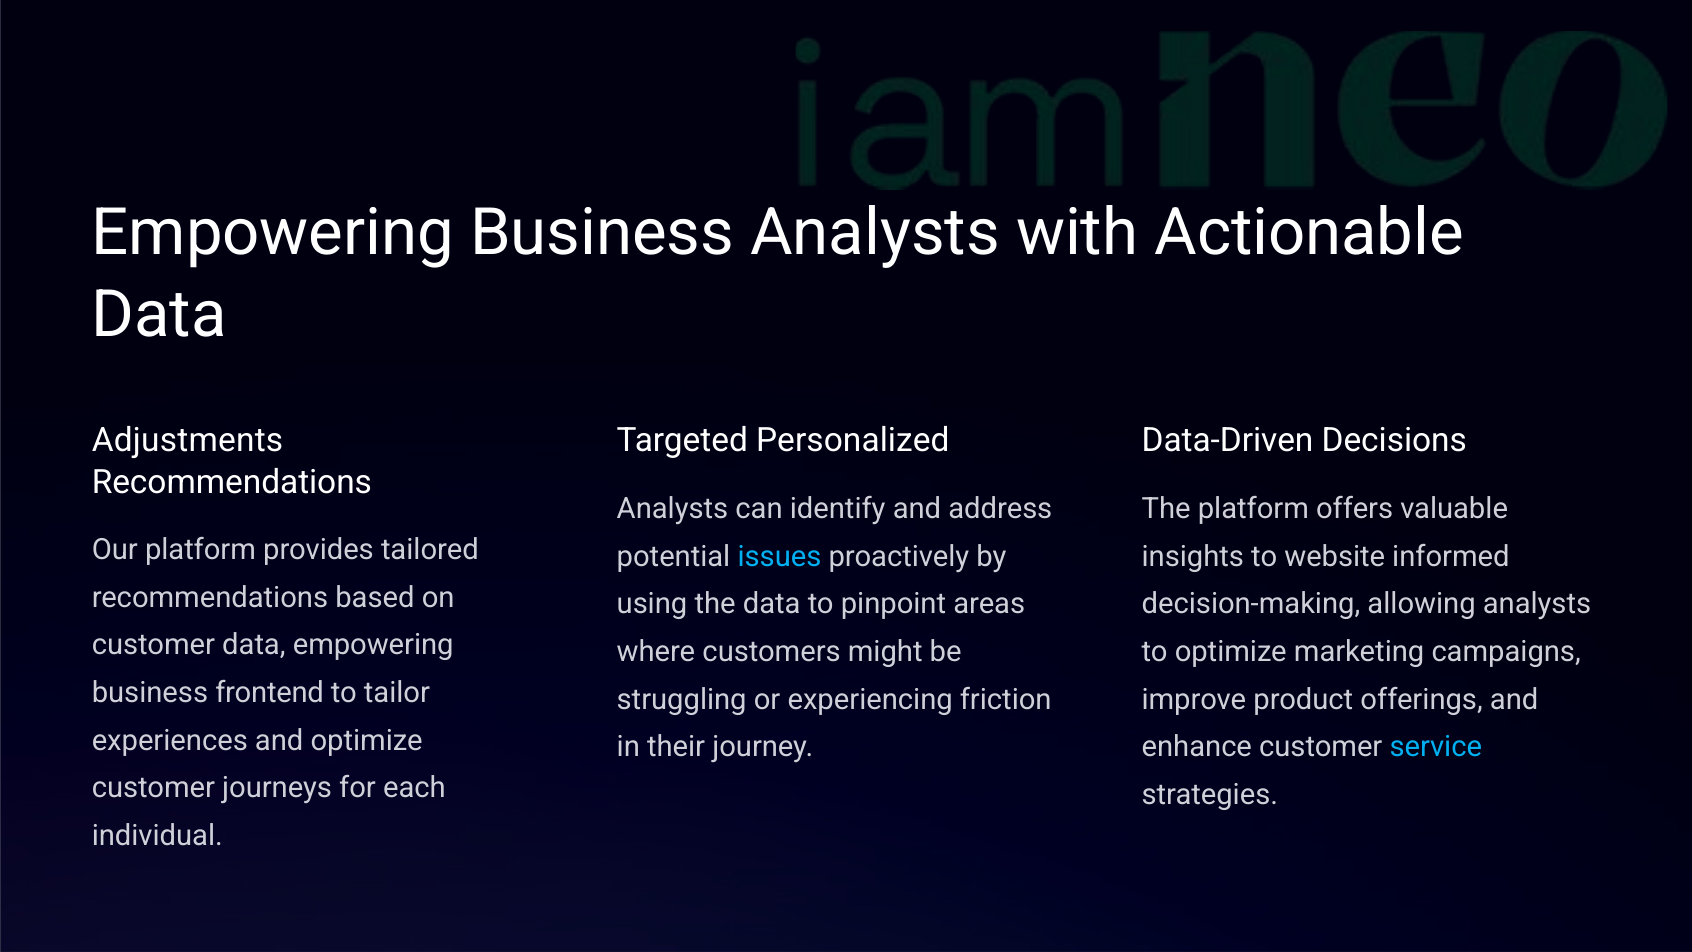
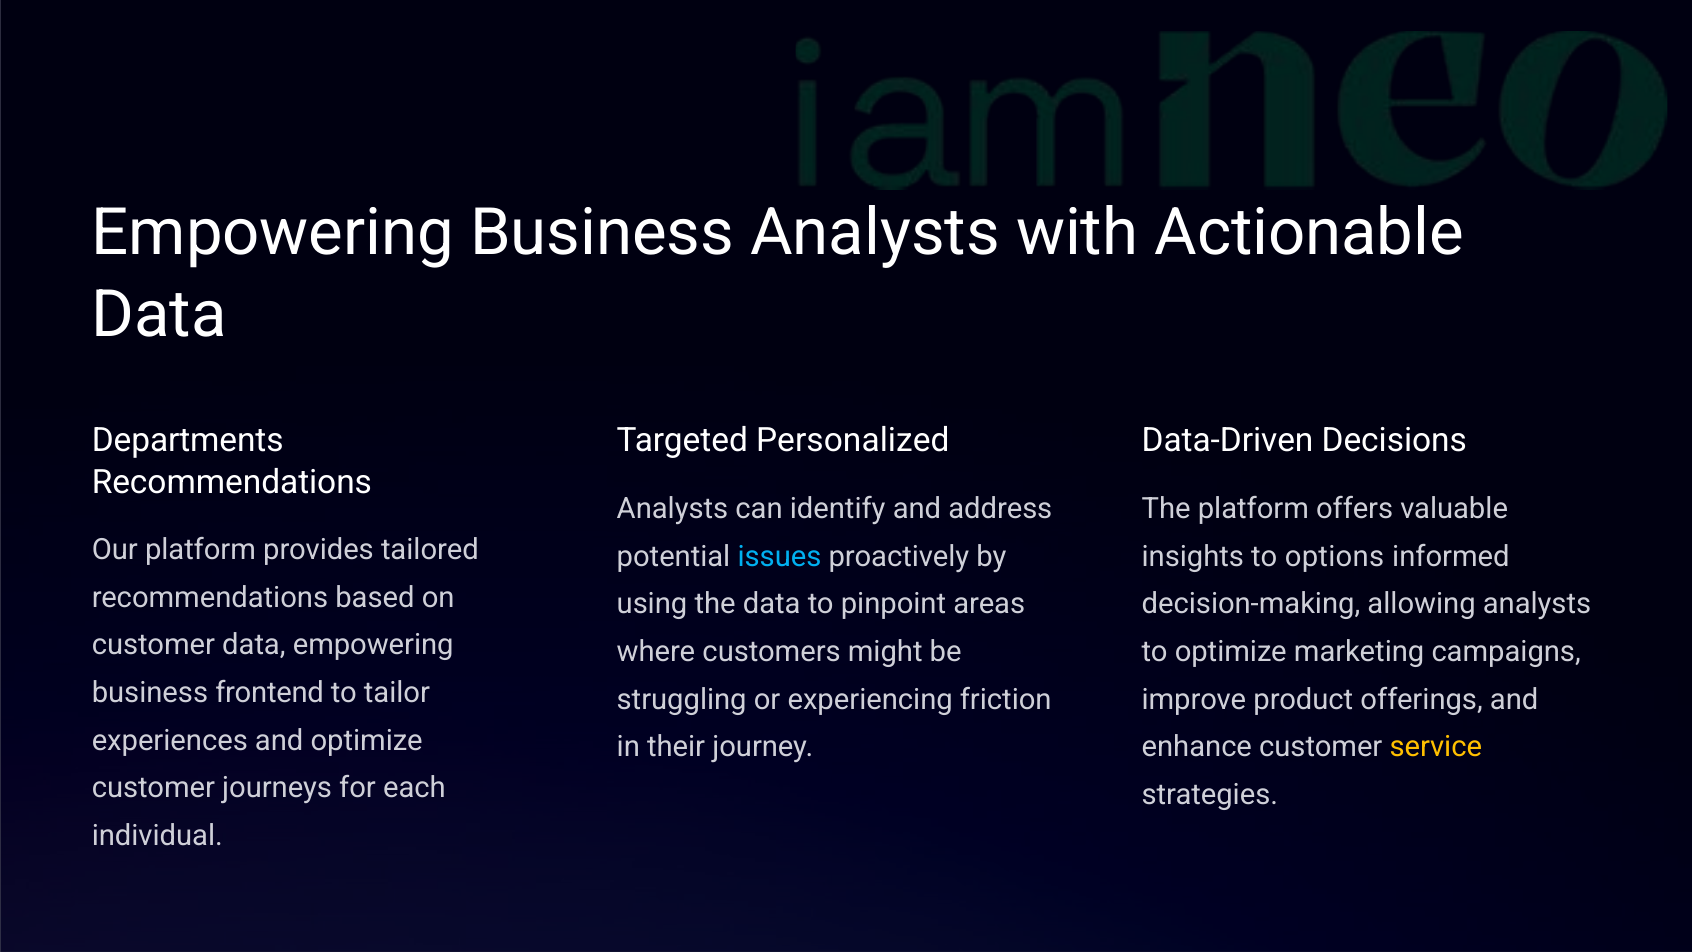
Adjustments: Adjustments -> Departments (188, 441)
website: website -> options (1335, 557)
service colour: light blue -> yellow (1436, 747)
